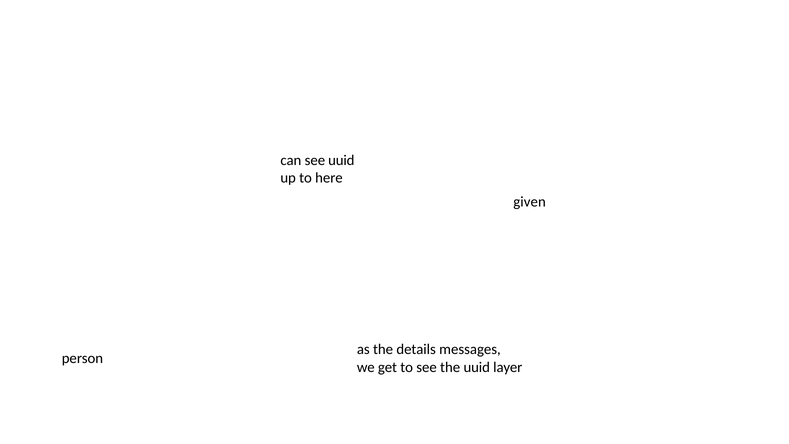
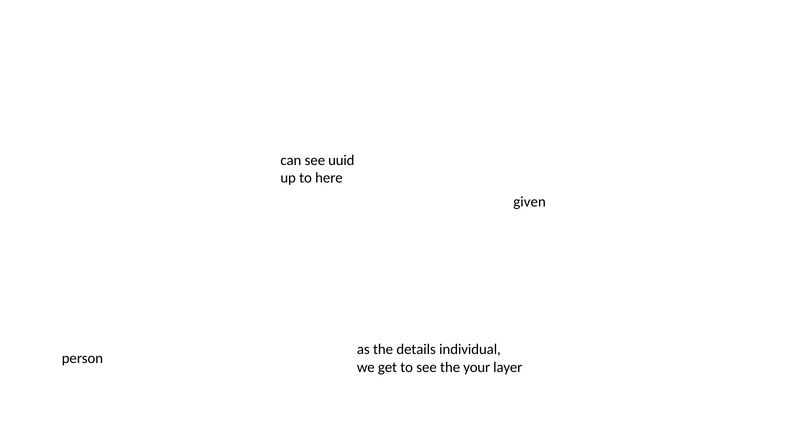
messages: messages -> individual (470, 349)
the uuid: uuid -> your (477, 367)
